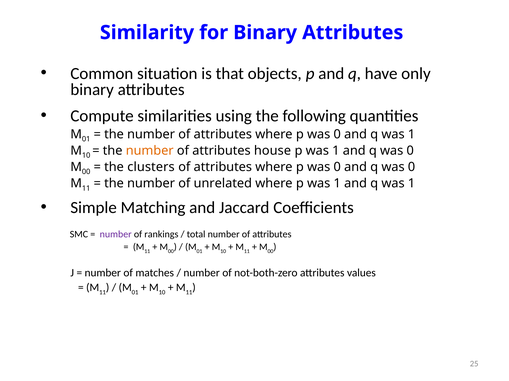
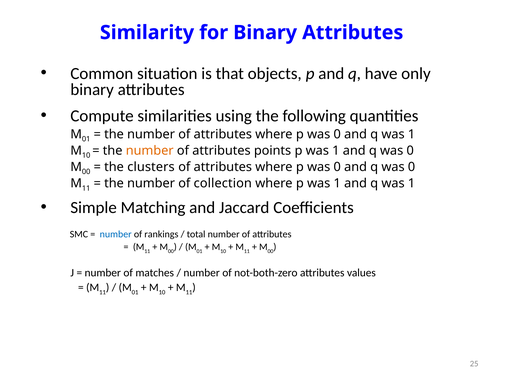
house: house -> points (273, 151)
unrelated: unrelated -> collection (223, 184)
number colour: purple -> blue (116, 235)
